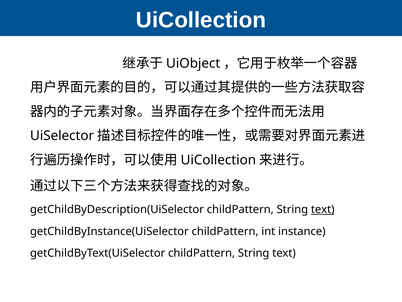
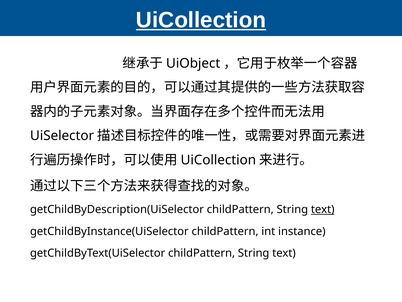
UiCollection underline: none -> present (201, 20)
